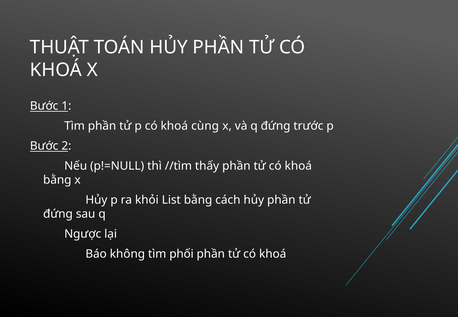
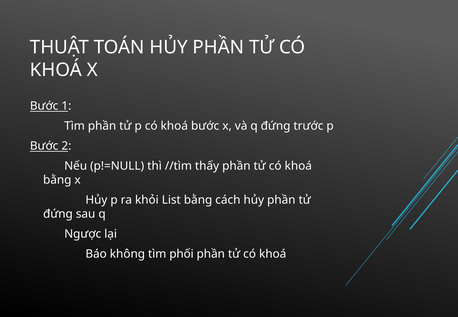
khoá cùng: cùng -> bước (205, 126)
